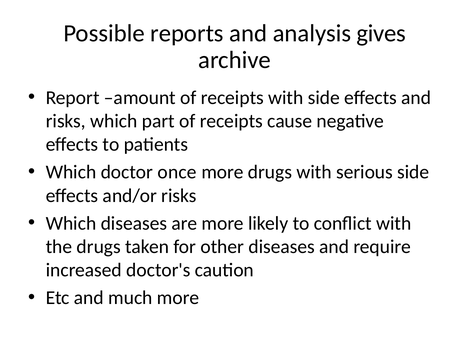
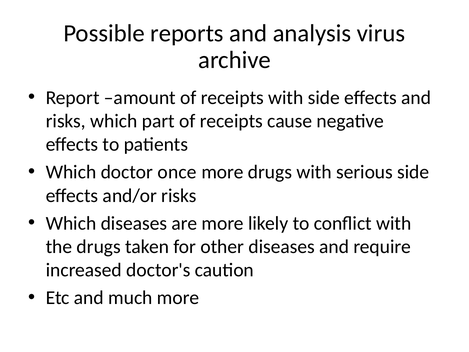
gives: gives -> virus (381, 33)
